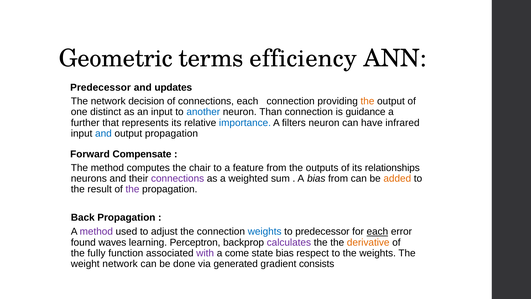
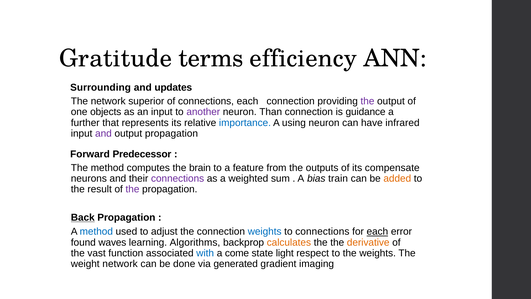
Geometric: Geometric -> Gratitude (116, 58)
Predecessor: Predecessor -> Surrounding (101, 87)
decision: decision -> superior (146, 101)
the colour: orange -> purple (367, 101)
distinct: distinct -> objects (106, 112)
another colour: blue -> purple (203, 112)
filters: filters -> using (294, 123)
and colour: blue -> purple (103, 133)
Compensate: Compensate -> Predecessor (142, 154)
chair: chair -> brain (200, 168)
relationships: relationships -> compensate (392, 168)
bias from: from -> train (338, 178)
Back underline: none -> present (83, 217)
method colour: purple -> blue (96, 231)
to predecessor: predecessor -> connections (322, 231)
Perceptron: Perceptron -> Algorithms (195, 242)
calculates colour: purple -> orange (289, 242)
fully: fully -> vast (97, 253)
with colour: purple -> blue (205, 253)
state bias: bias -> light (285, 253)
consists: consists -> imaging (317, 264)
